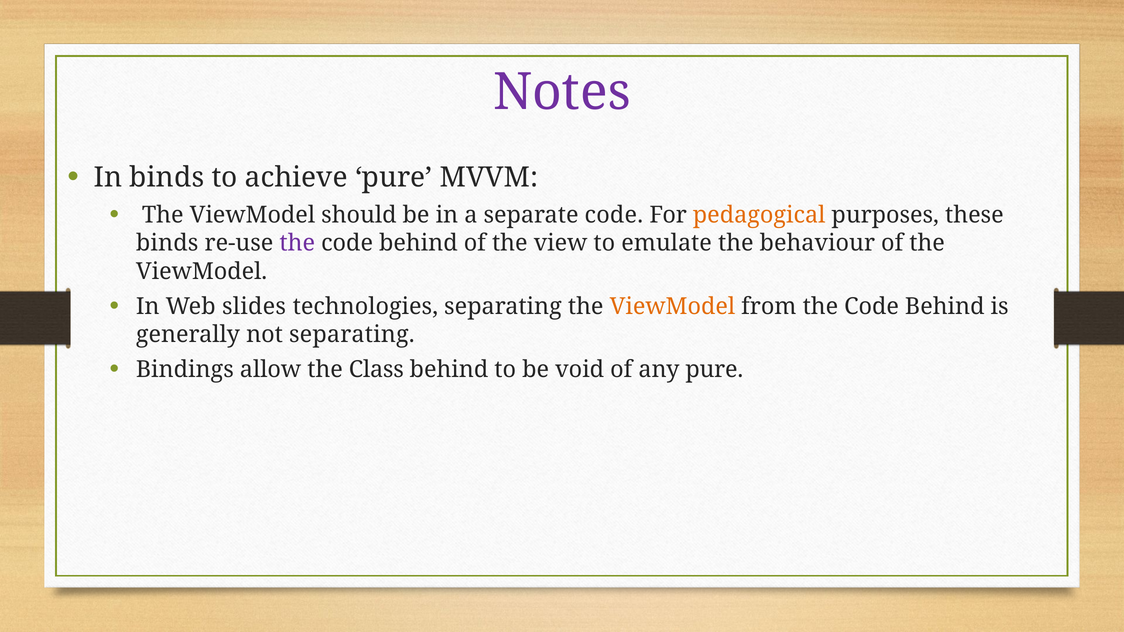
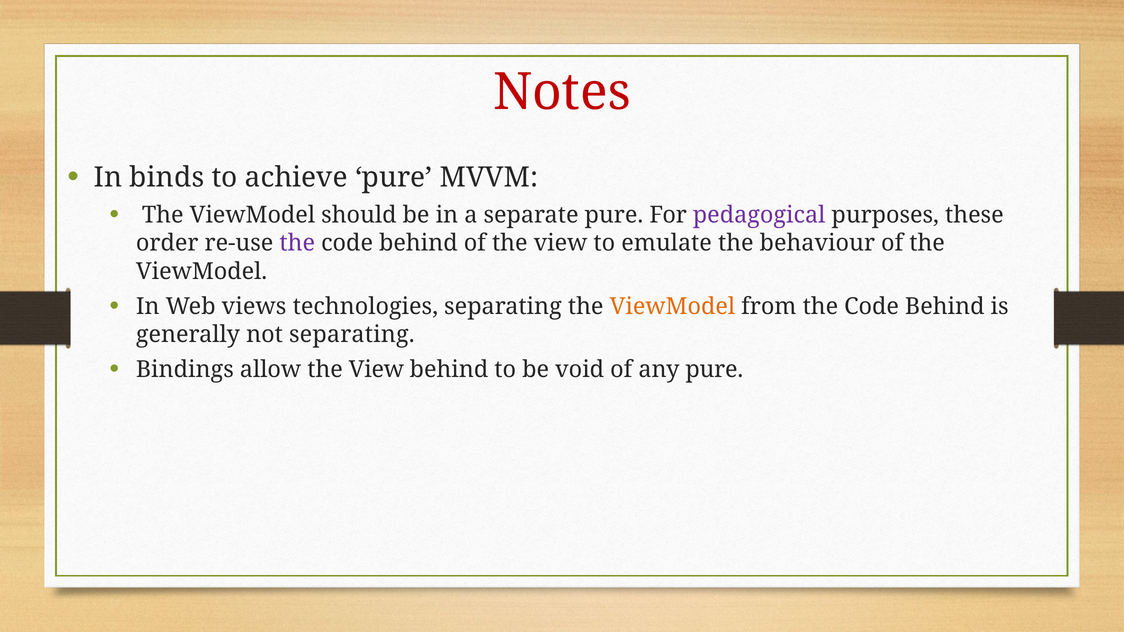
Notes colour: purple -> red (562, 92)
separate code: code -> pure (614, 215)
pedagogical colour: orange -> purple (759, 215)
binds: binds -> order (167, 243)
slides: slides -> views (254, 307)
allow the Class: Class -> View (376, 370)
